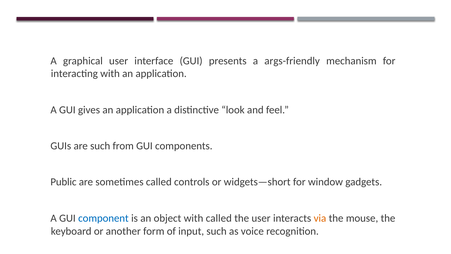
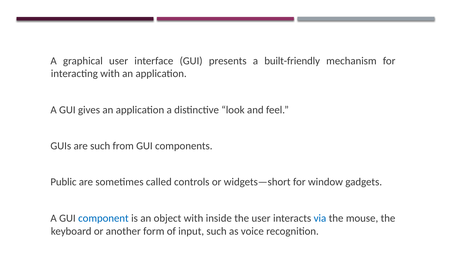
args-friendly: args-friendly -> built-friendly (292, 61)
with called: called -> inside (219, 218)
via colour: orange -> blue (320, 218)
